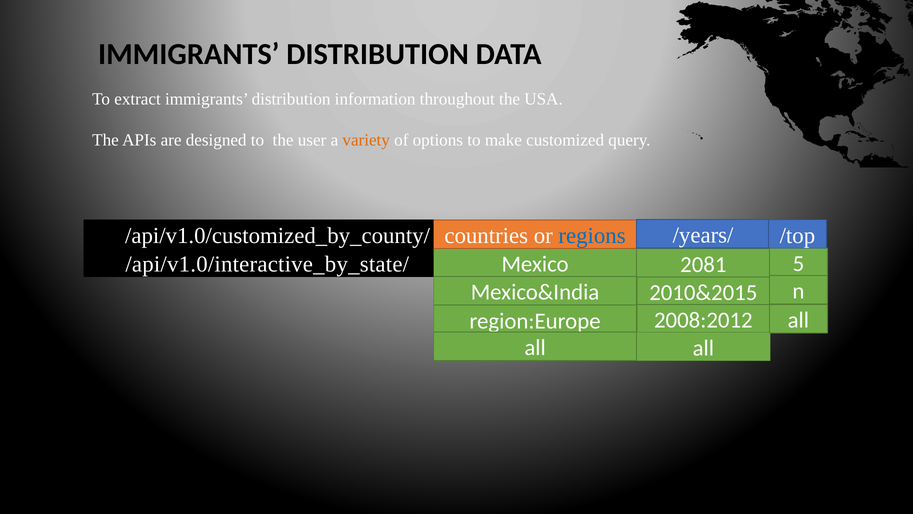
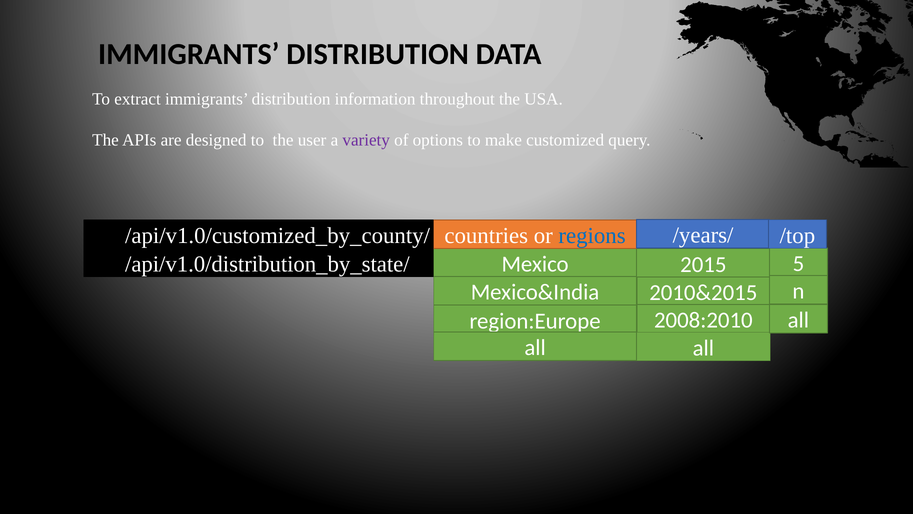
variety colour: orange -> purple (366, 140)
/api/v1.0/interactive_by_state/: /api/v1.0/interactive_by_state/ -> /api/v1.0/distribution_by_state/ (267, 264)
2081: 2081 -> 2015 (703, 264)
2008:2012: 2008:2012 -> 2008:2010 (703, 320)
